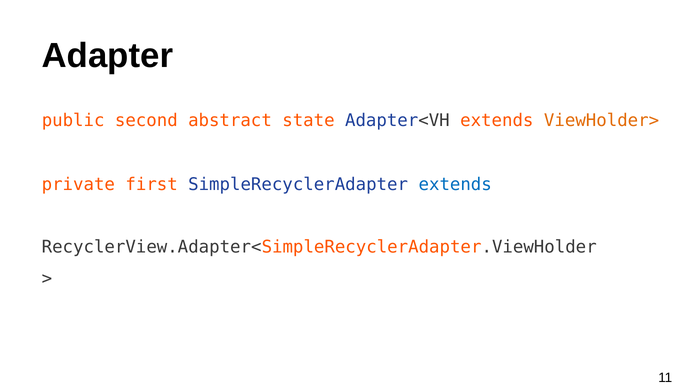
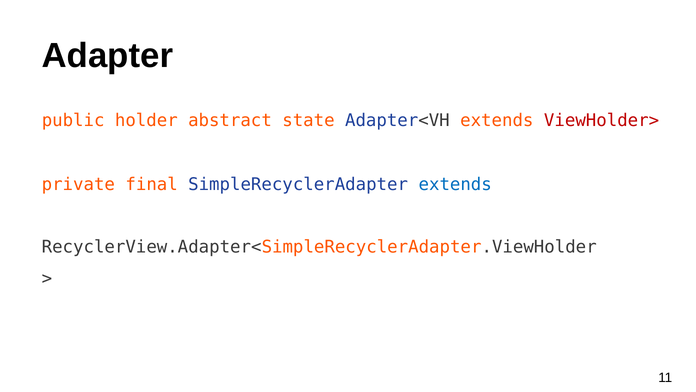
second: second -> holder (146, 120)
ViewHolder> colour: orange -> red (602, 120)
first: first -> final (152, 184)
